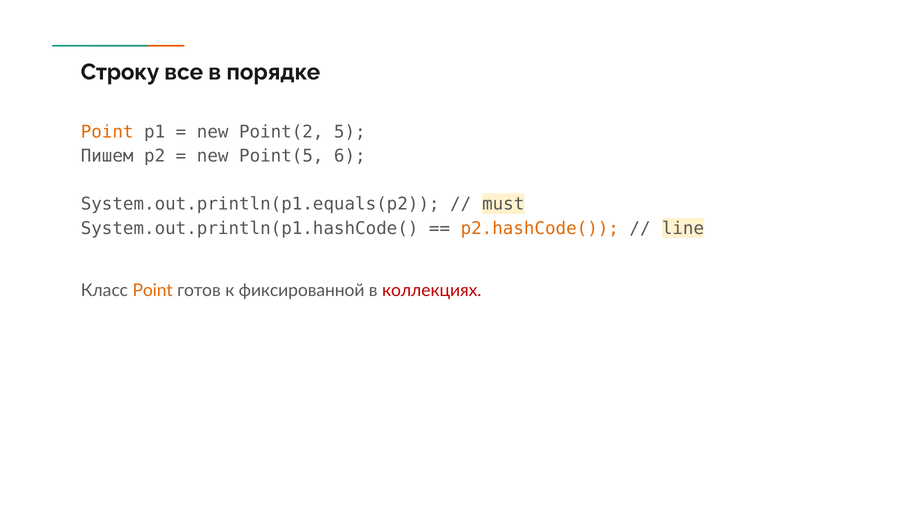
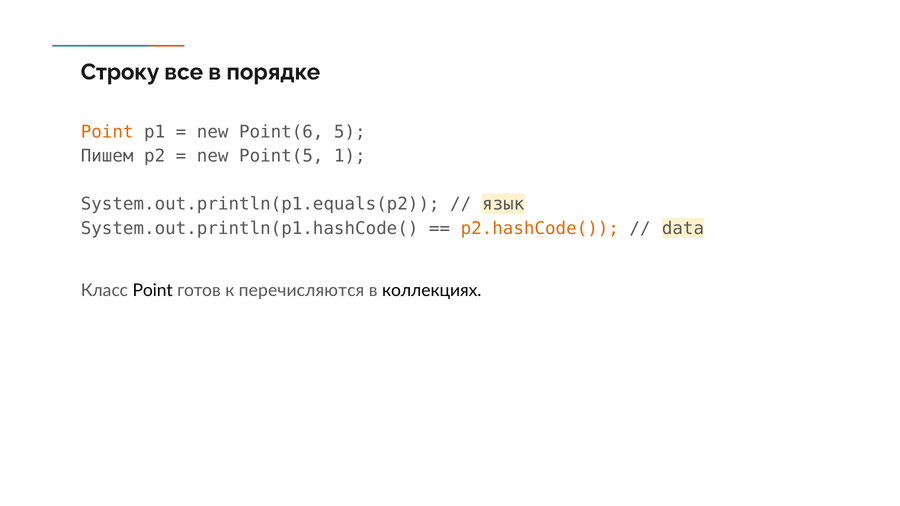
Point(2: Point(2 -> Point(6 (281, 132)
6: 6 -> 1 (350, 156)
must: must -> язык (503, 204)
line: line -> data (683, 228)
Point colour: orange -> black (153, 291)
фиксированной: фиксированной -> перечисляются (301, 291)
коллекциях colour: red -> black (432, 291)
